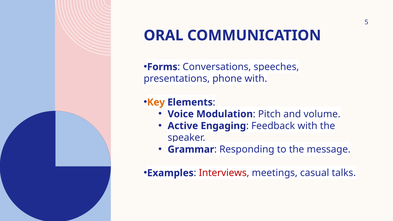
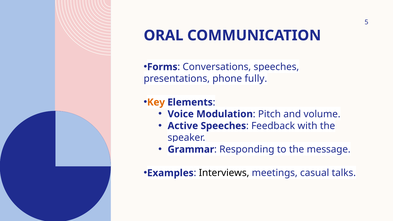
phone with: with -> fully (256, 79)
Engaging: Engaging -> Speeches (223, 126)
Interviews colour: red -> black (224, 173)
